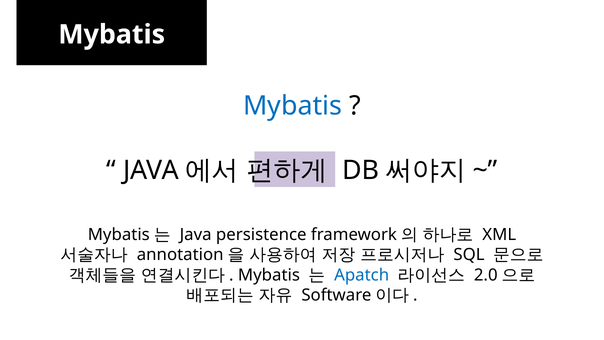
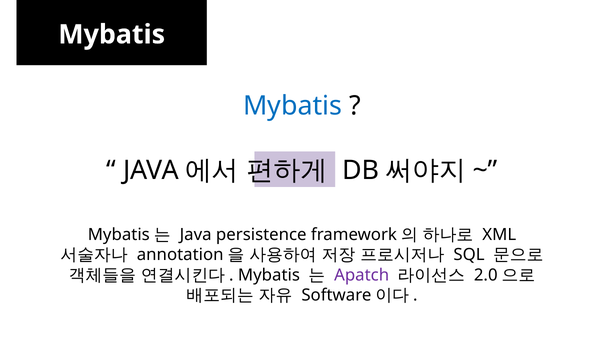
Apatch colour: blue -> purple (362, 275)
